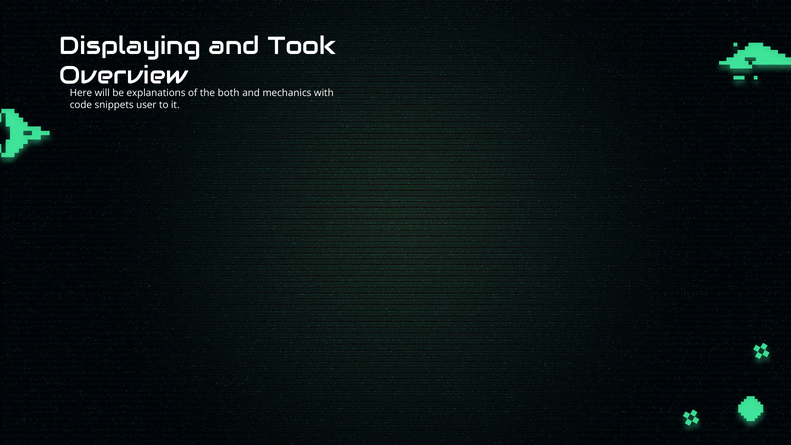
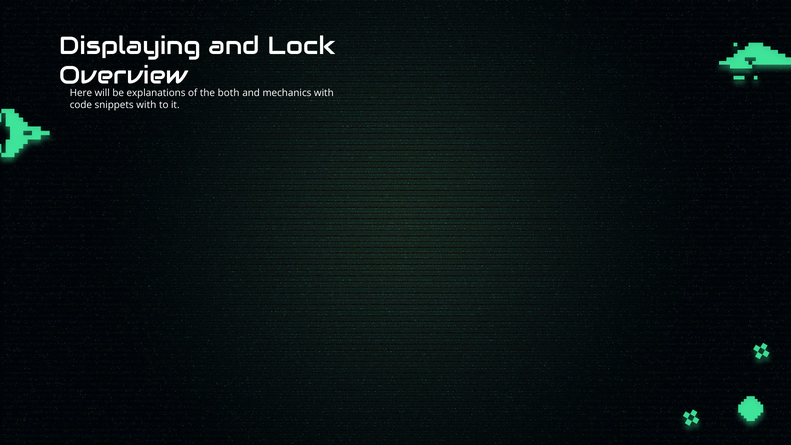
Took: Took -> Lock (302, 46)
snippets user: user -> with (146, 105)
